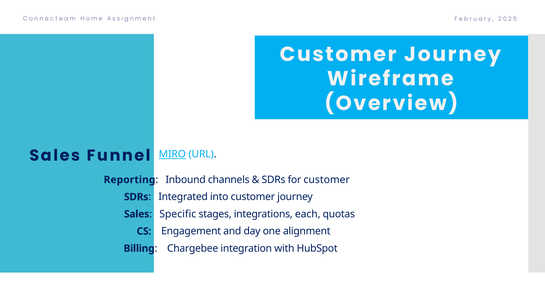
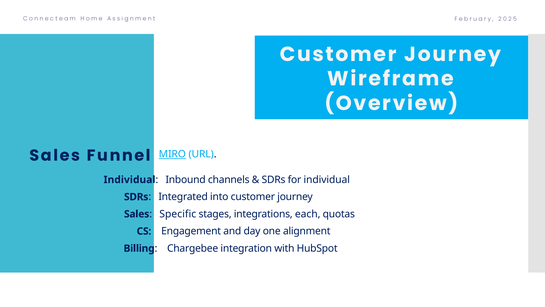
Reporting: Reporting -> Individual (130, 179)
for customer: customer -> individual (327, 179)
